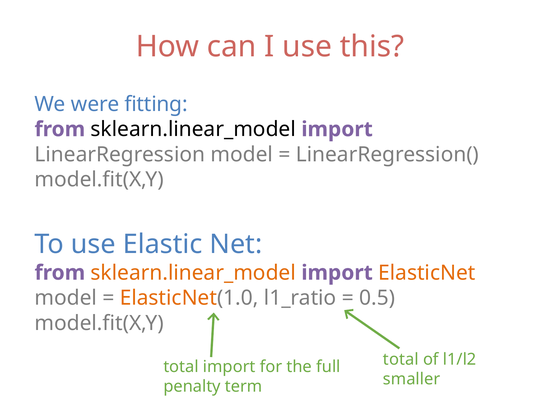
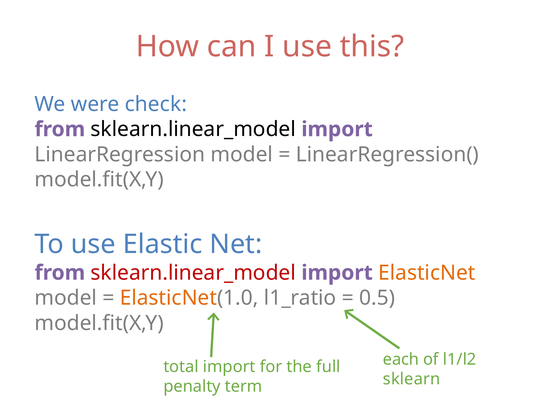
fitting: fitting -> check (156, 104)
sklearn.linear_model colour: orange -> red (193, 273)
total: total -> each (401, 359)
smaller: smaller -> sklearn (412, 379)
